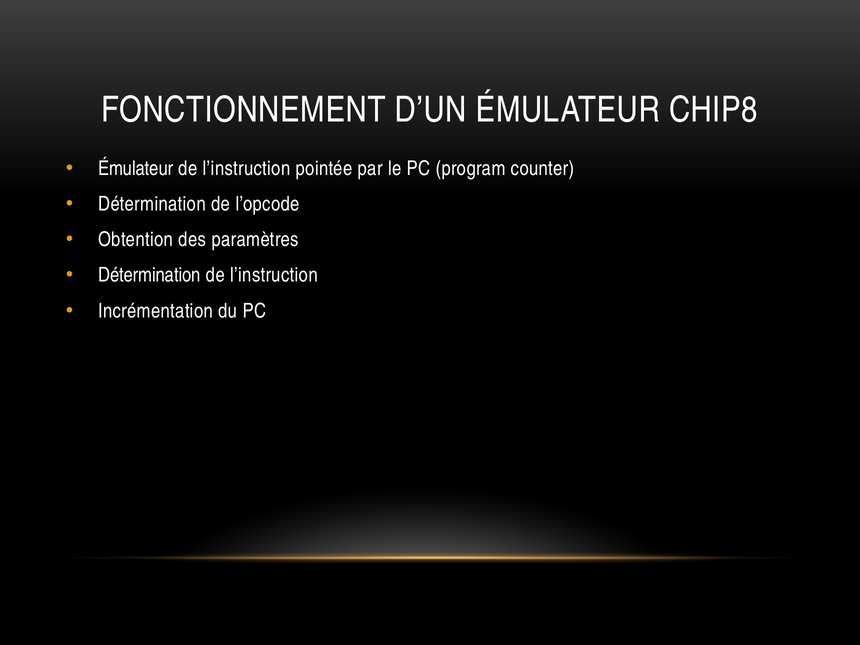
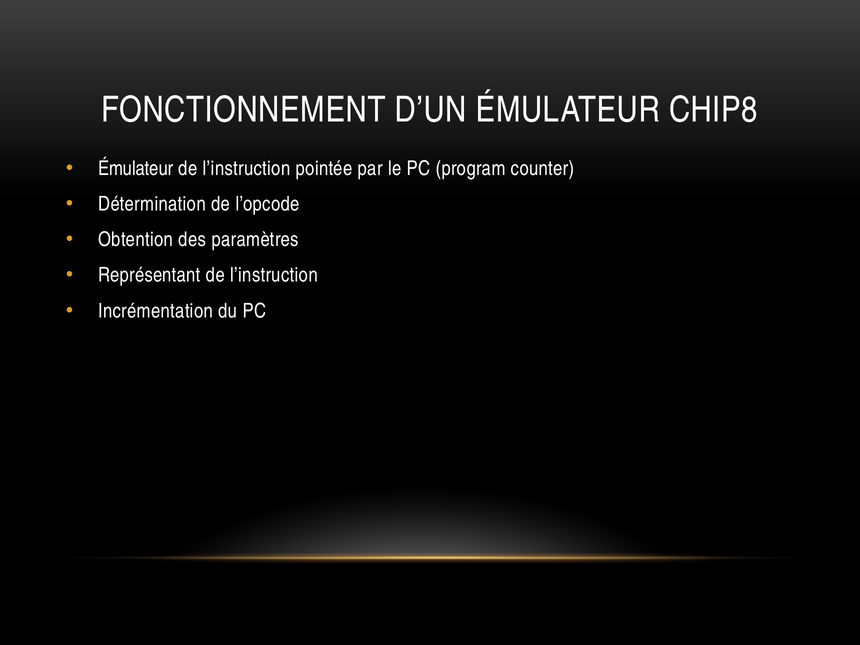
Détermination: Détermination -> Représentant (149, 275)
